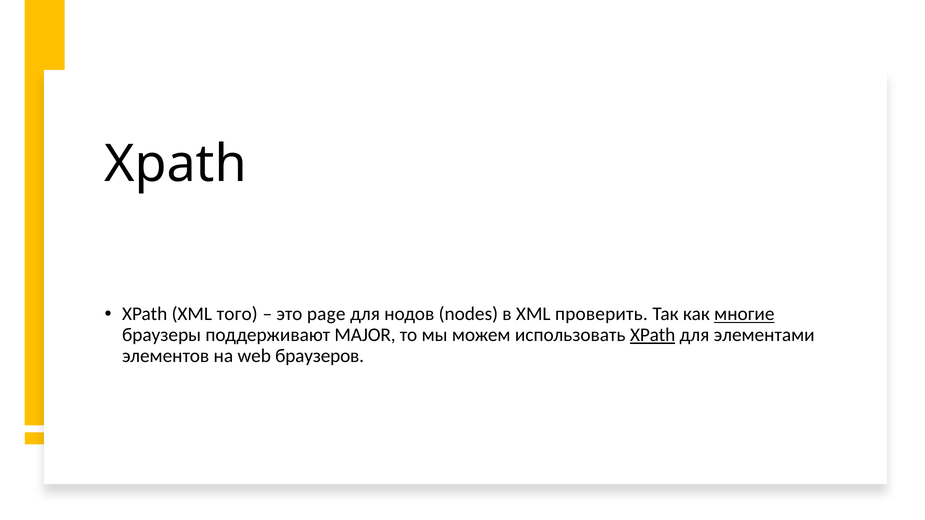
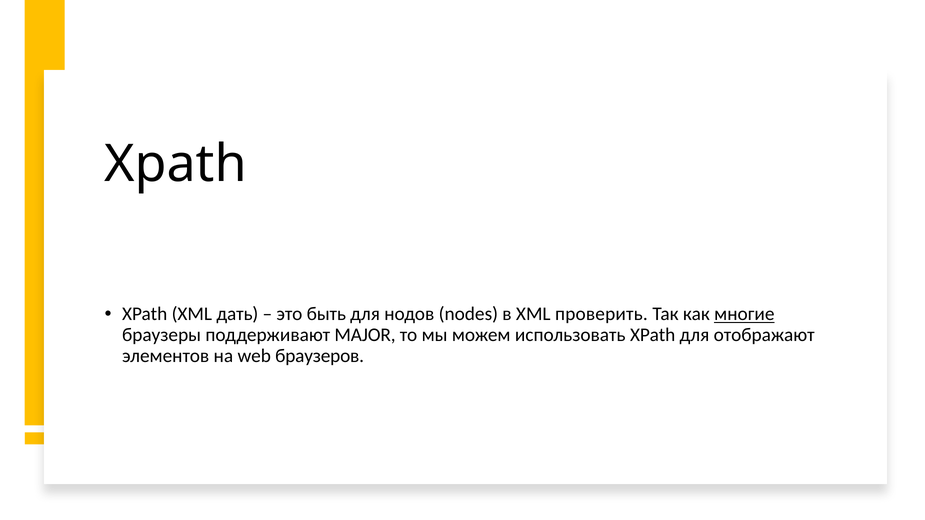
того: того -> дать (237, 314)
page: page -> быть (326, 314)
XPath underline: present -> none (653, 335)
элементами: элементами -> отображают (764, 335)
